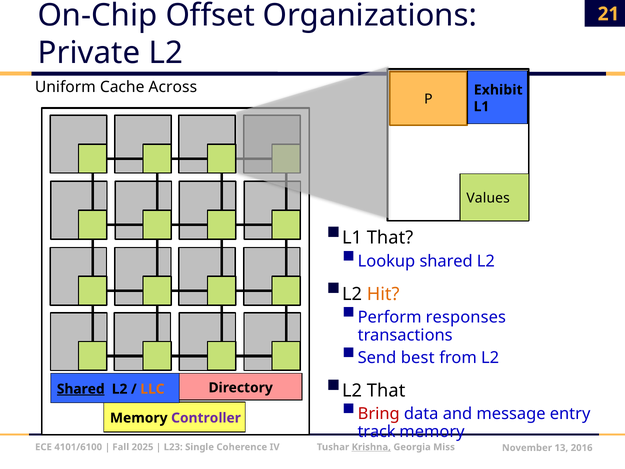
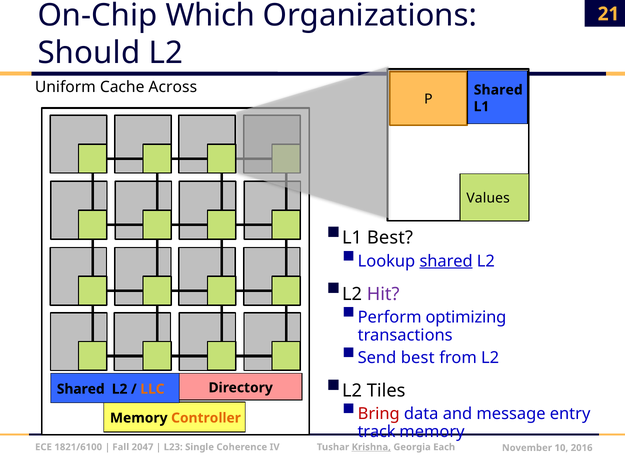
Offset: Offset -> Which (210, 16)
Private: Private -> Should (89, 53)
Exhibit: Exhibit -> Shared (498, 90)
L1 That: That -> Best (390, 238)
shared underline: none -> present (446, 261)
Hit colour: orange -> purple (383, 294)
responses: responses -> optimizing (466, 317)
L2 That: That -> Tiles (386, 391)
Shared underline: present -> none (81, 389)
Controller colour: purple -> orange (206, 418)
4101/6100: 4101/6100 -> 1821/6100 (78, 447)
2025: 2025 -> 2047 (142, 447)
Miss: Miss -> Each (444, 447)
13: 13 -> 10 (561, 448)
